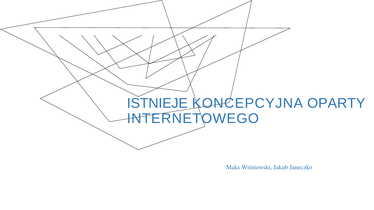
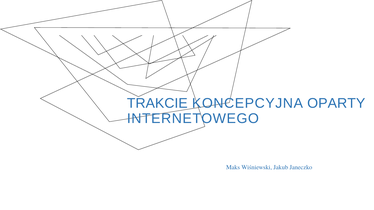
ISTNIEJE: ISTNIEJE -> TRAKCIE (157, 104)
